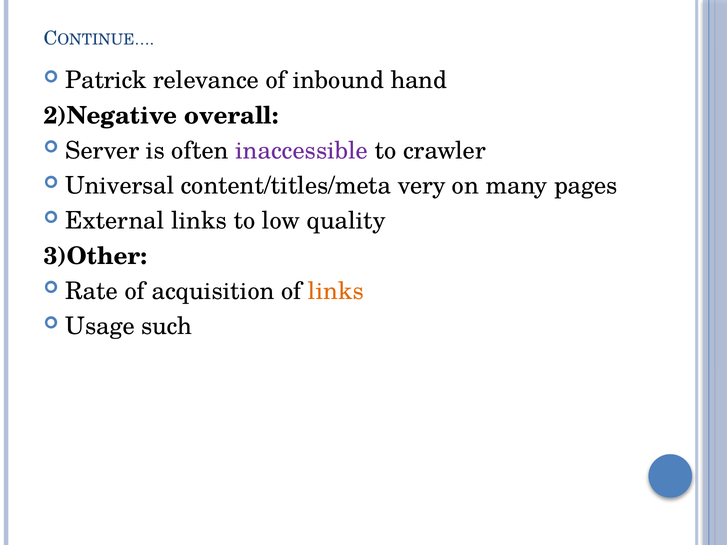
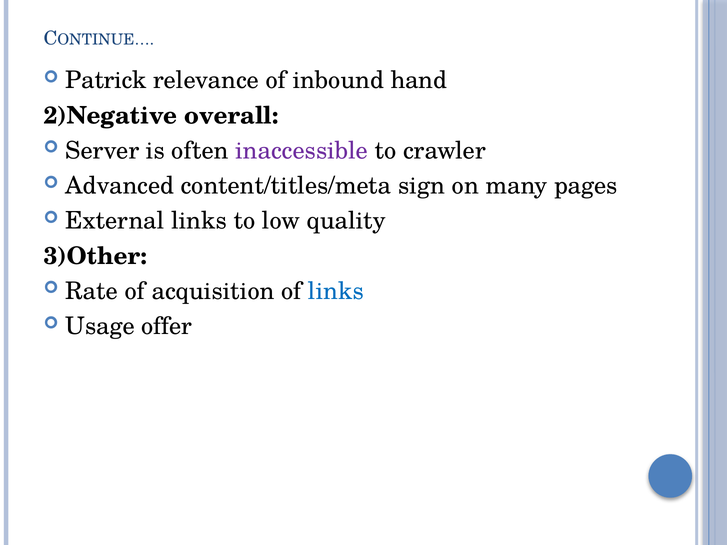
Universal: Universal -> Advanced (120, 186)
very: very -> sign (422, 186)
links colour: orange -> blue (336, 291)
such: such -> offer (167, 326)
